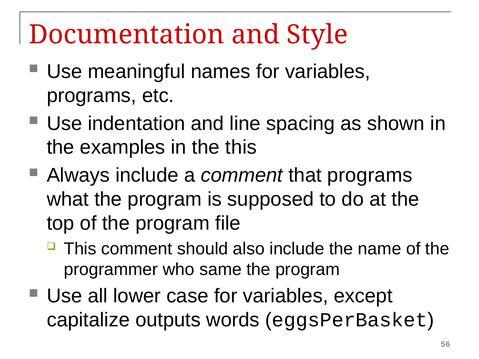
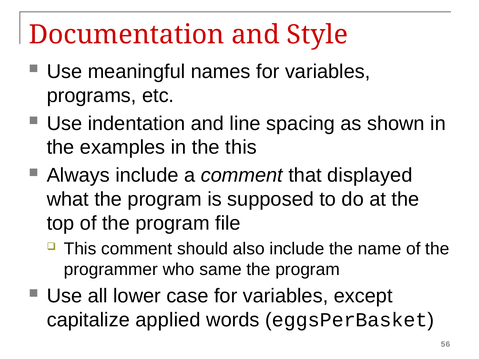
that programs: programs -> displayed (370, 175)
outputs: outputs -> applied (168, 320)
